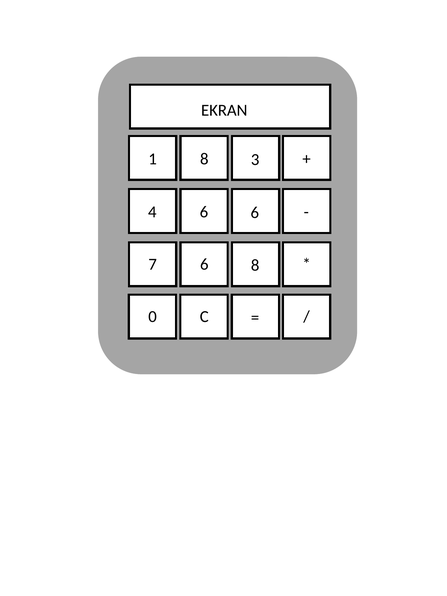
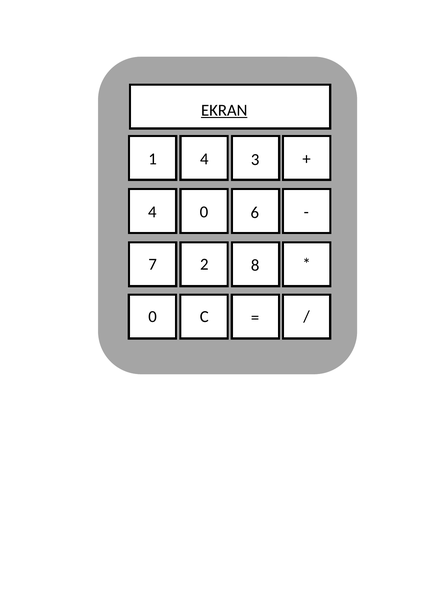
EKRAN underline: none -> present (224, 110)
1 8: 8 -> 4 (204, 159)
4 6: 6 -> 0 (204, 212)
7 6: 6 -> 2 (204, 264)
